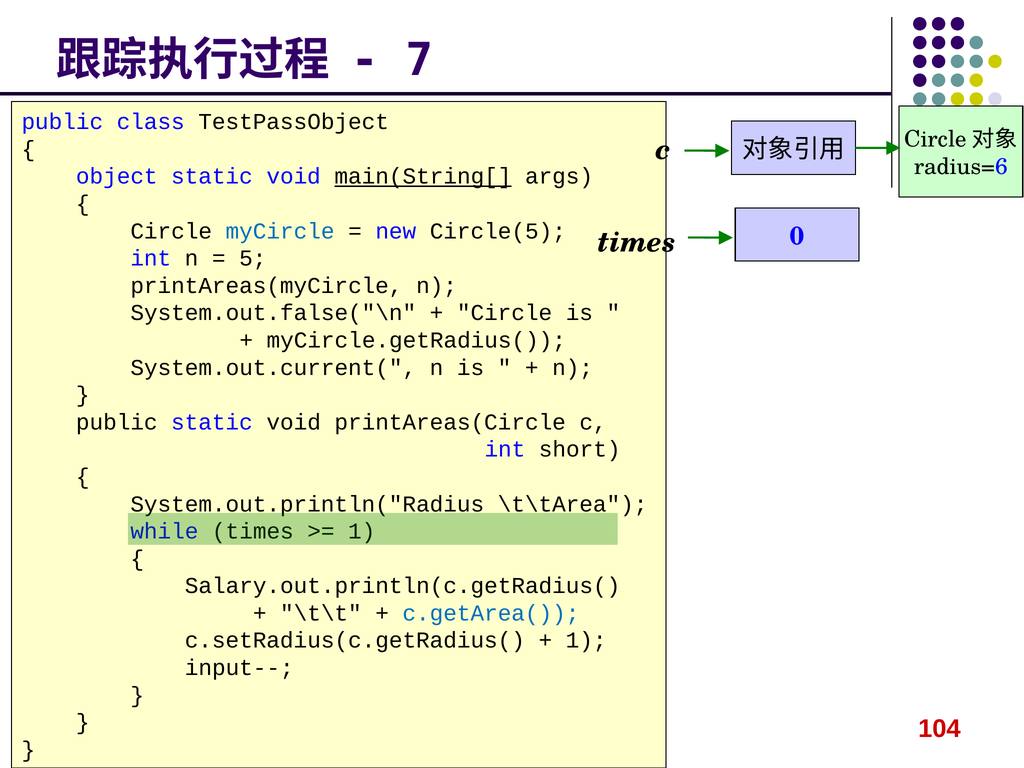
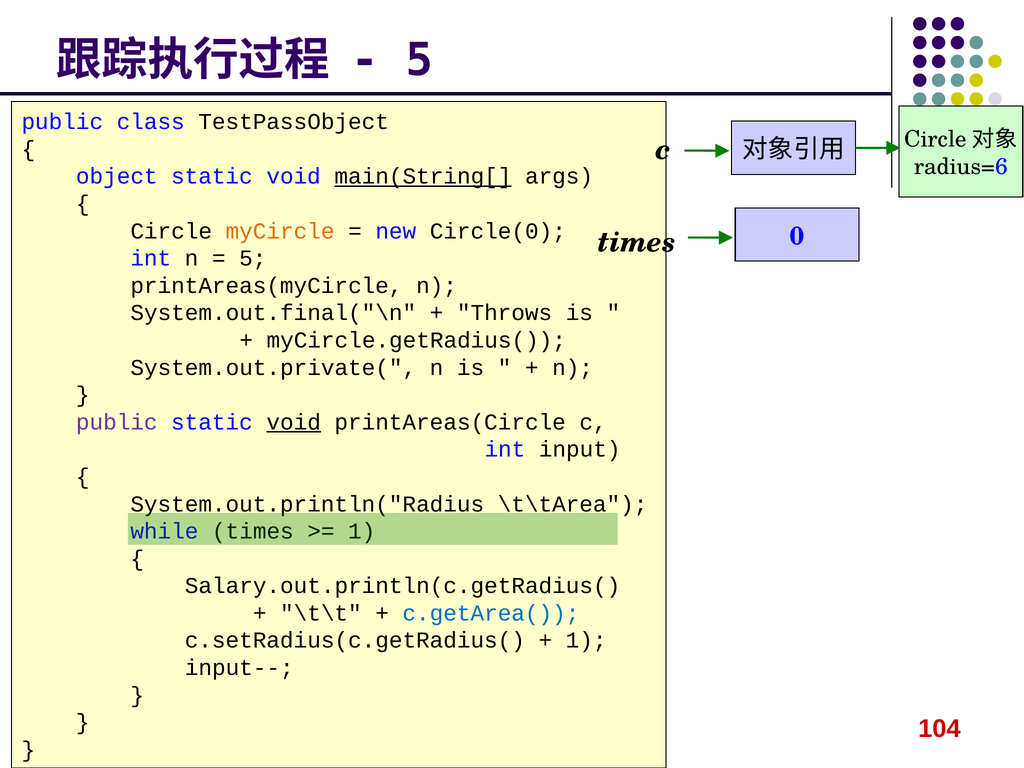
7: 7 -> 5 (419, 60)
myCircle colour: blue -> orange (280, 231)
Circle(5: Circle(5 -> Circle(0 (498, 231)
System.out.false("\n: System.out.false("\n -> System.out.final("\n (273, 313)
Circle: Circle -> Throws (505, 313)
System.out.current(: System.out.current( -> System.out.private( (273, 368)
public colour: black -> purple (117, 422)
void underline: none -> present (294, 422)
short: short -> input (580, 449)
